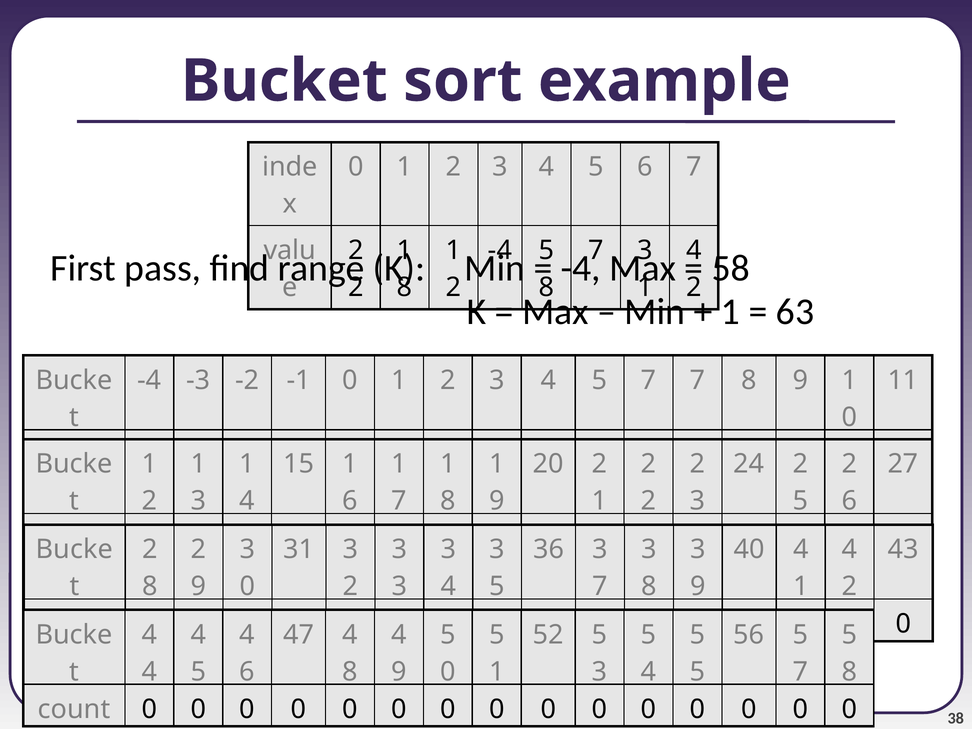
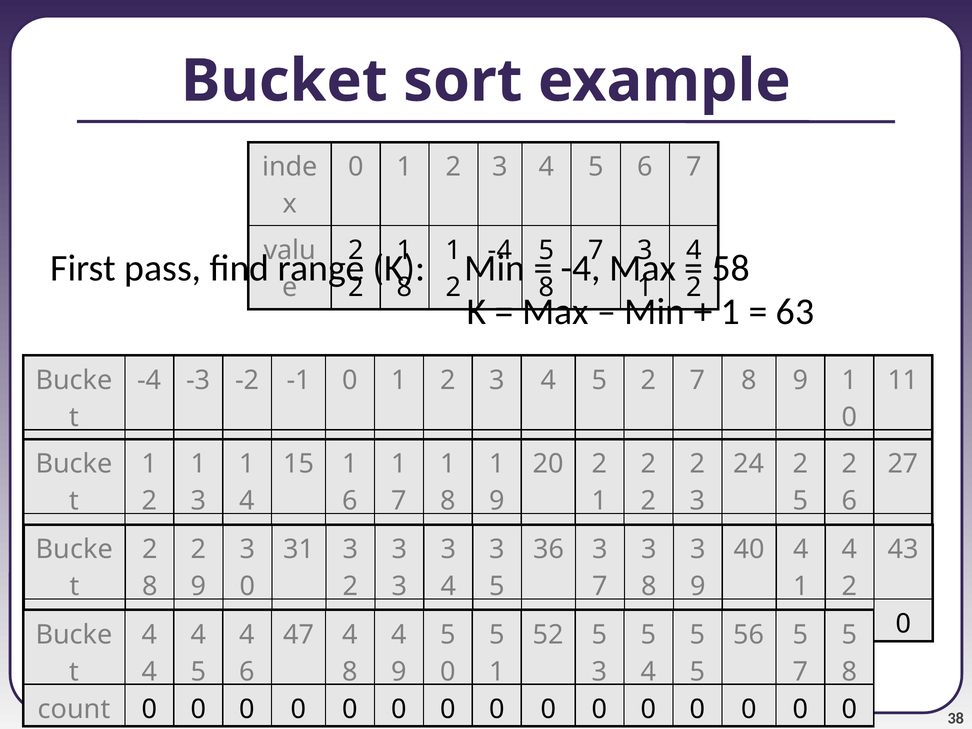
4 5 7: 7 -> 2 (649, 380)
